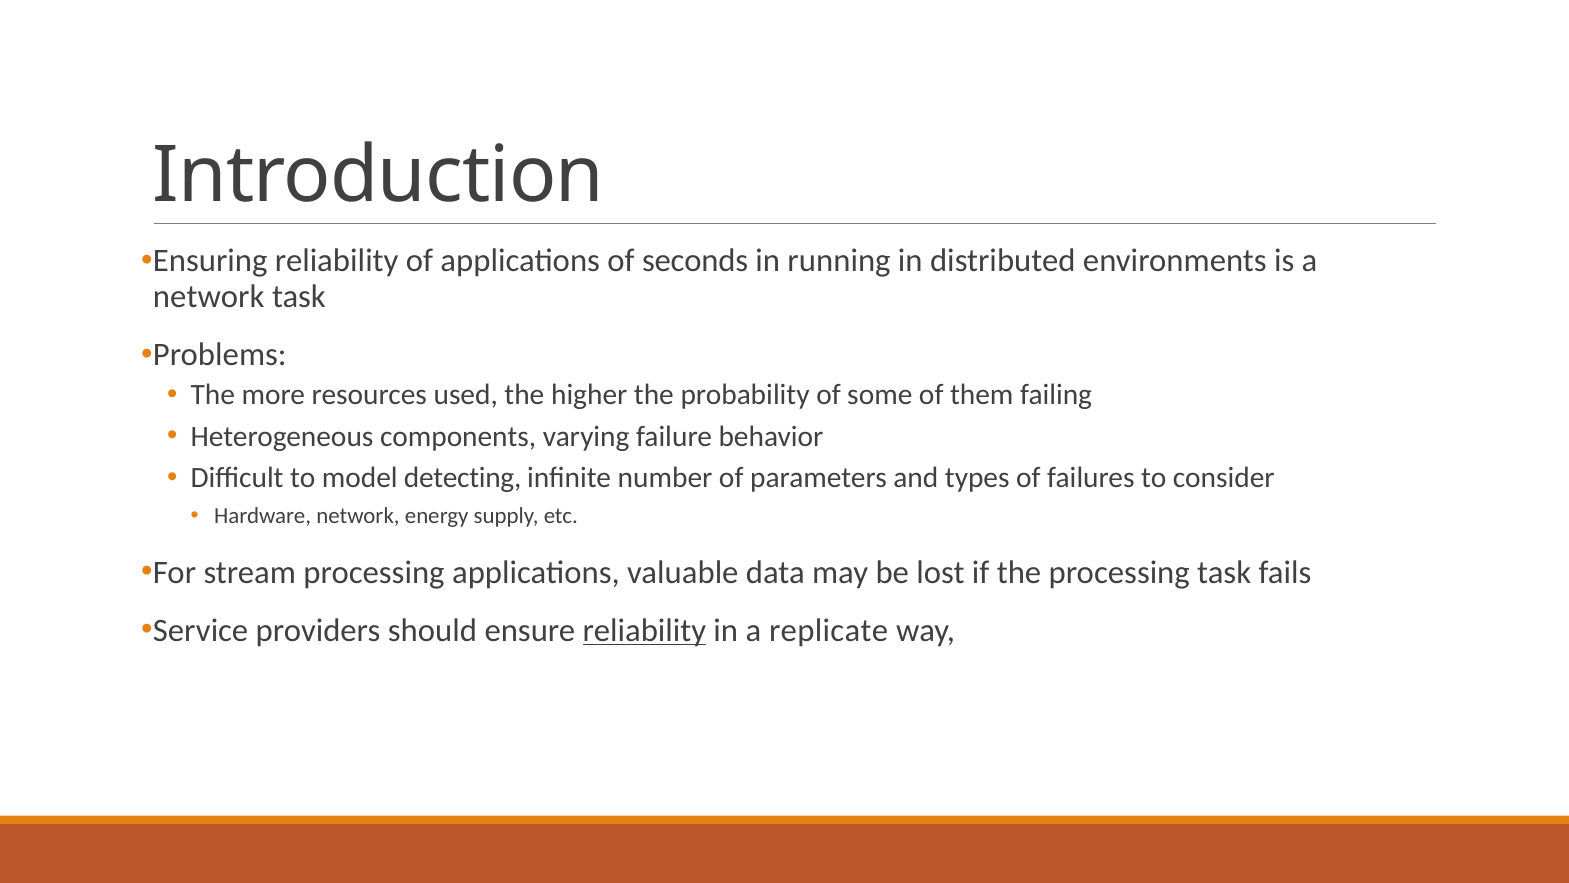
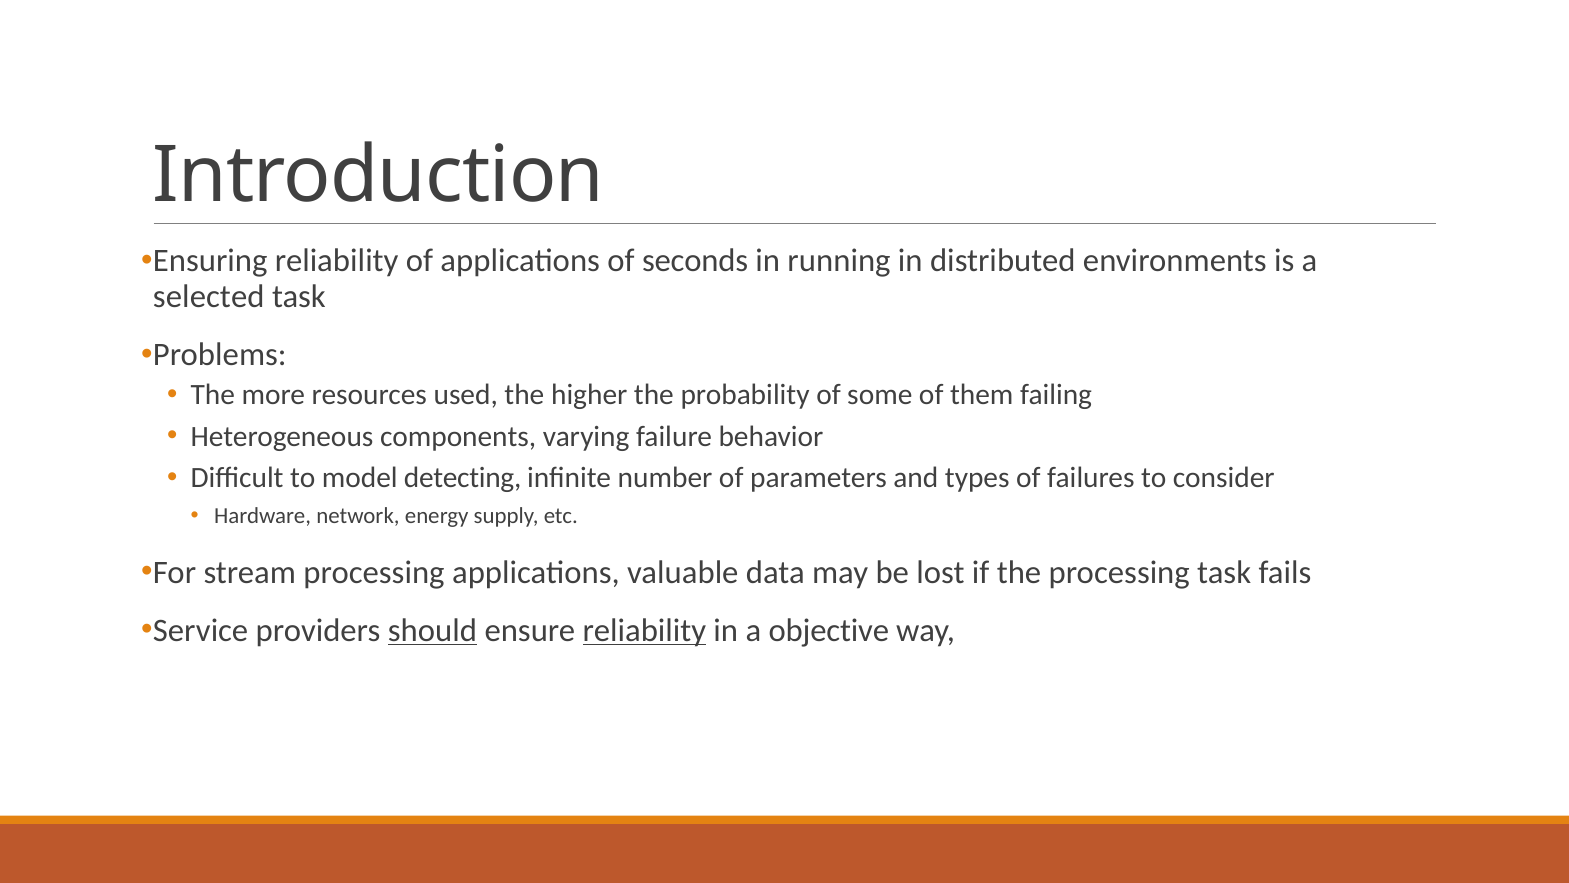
network: network -> selected (209, 296)
should underline: none -> present (432, 630)
replicate: replicate -> objective (829, 630)
